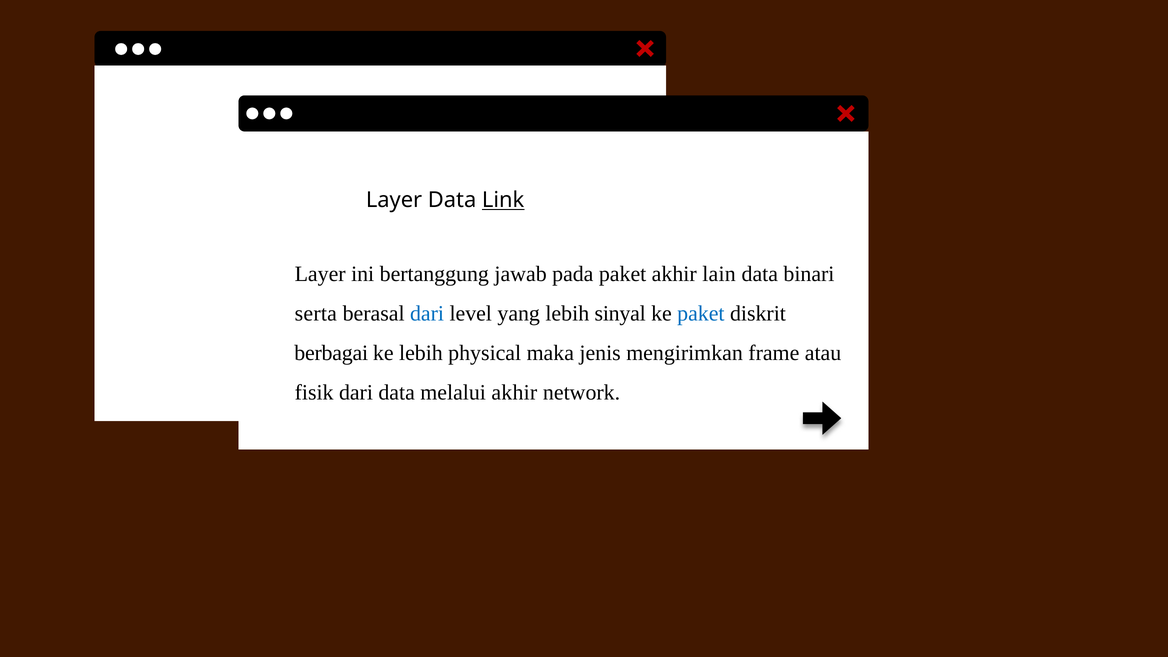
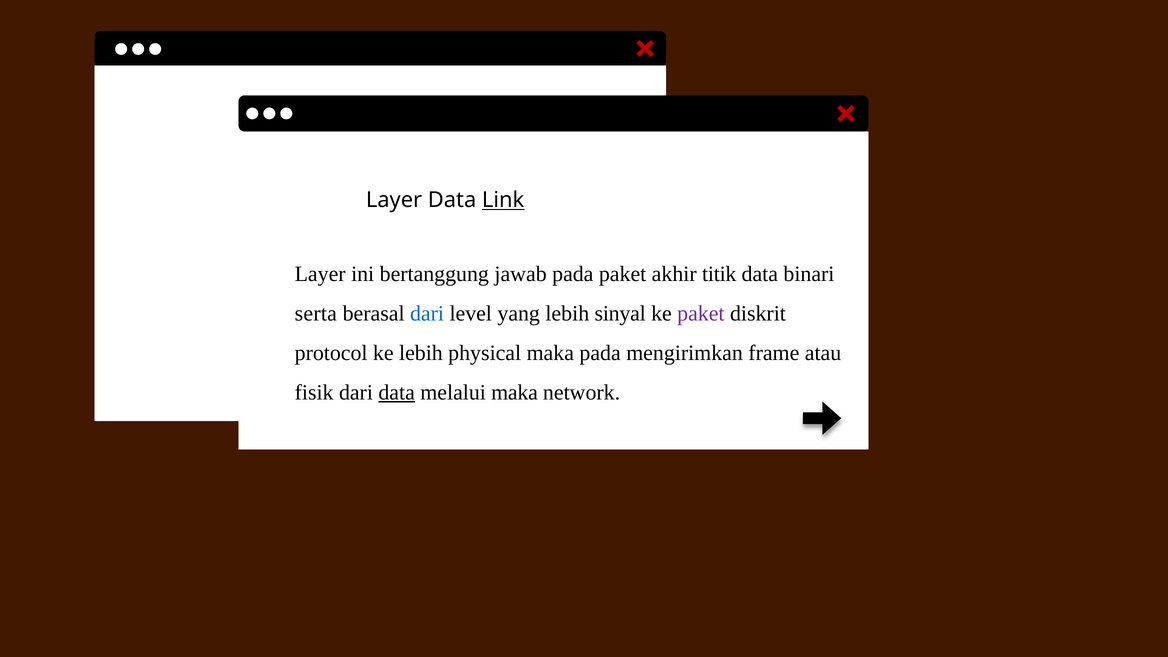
lain: lain -> titik (719, 274)
paket colour: blue -> purple (701, 314)
berbagai: berbagai -> protocol (331, 353)
maka jenis: jenis -> pada (600, 353)
data underline: none -> present (397, 392)
melalui akhir: akhir -> maka (515, 392)
